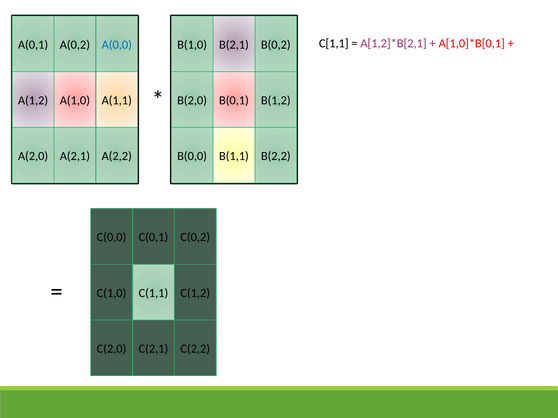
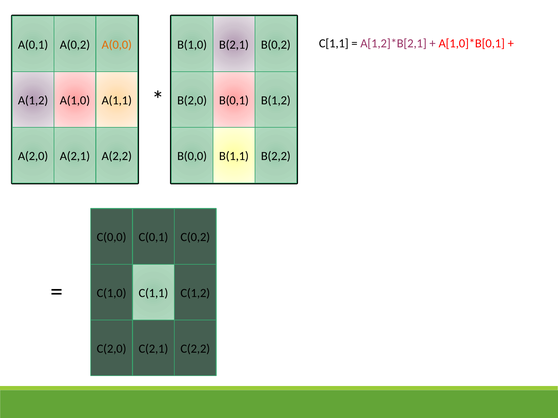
A(0,0 colour: blue -> orange (117, 45)
